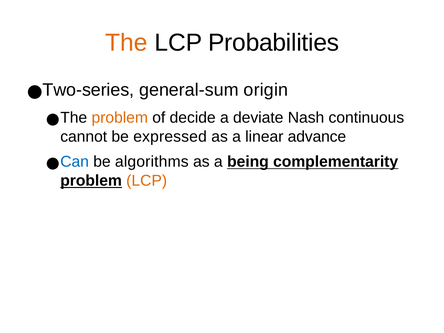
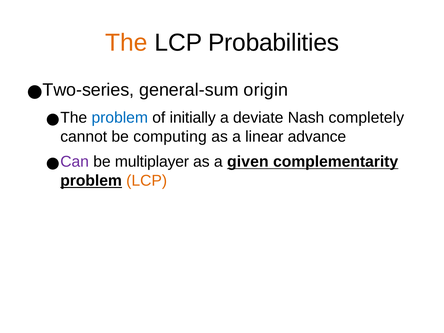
problem colour: orange -> blue (120, 118)
decide: decide -> initially (193, 118)
continuous: continuous -> completely (366, 118)
expressed: expressed -> computing (170, 137)
Can colour: blue -> purple (75, 162)
algorithms: algorithms -> multiplayer (152, 162)
being: being -> given (248, 162)
